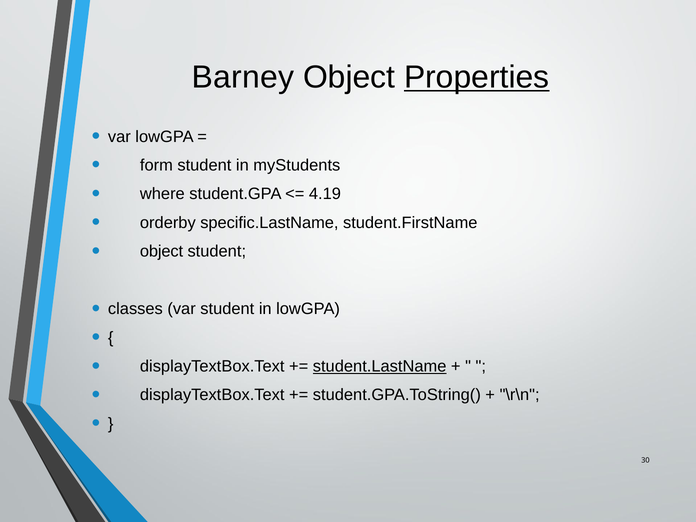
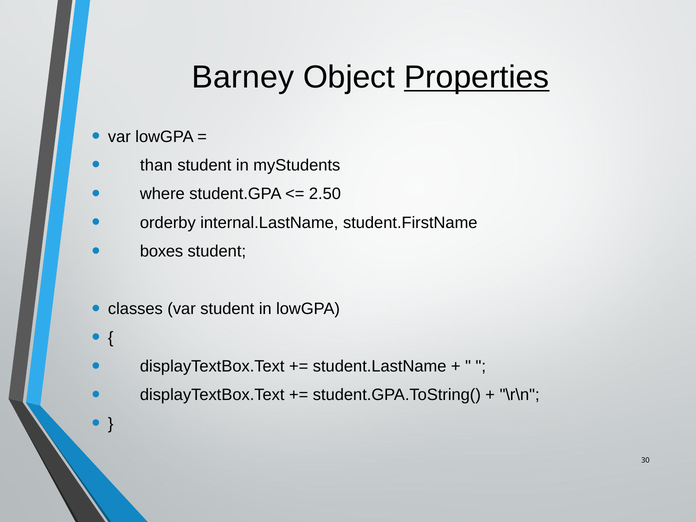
form: form -> than (156, 165)
4.19: 4.19 -> 2.50 (325, 194)
specific.LastName: specific.LastName -> internal.LastName (269, 223)
object: object -> boxes (162, 251)
student.LastName underline: present -> none (380, 366)
